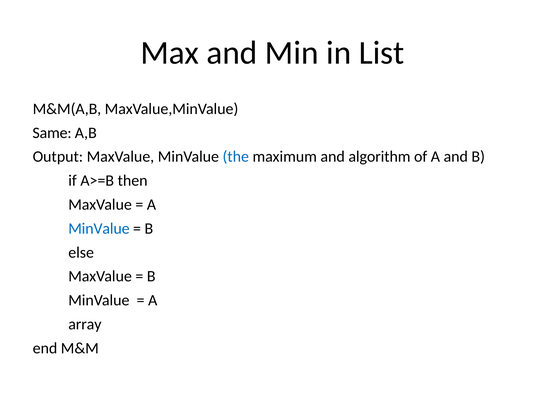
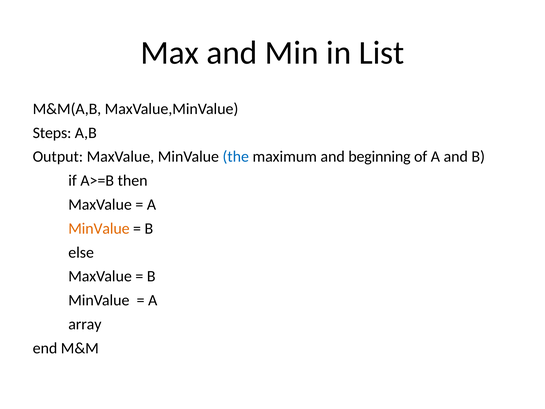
Same: Same -> Steps (52, 133)
algorithm: algorithm -> beginning (380, 157)
MinValue colour: blue -> orange (99, 228)
